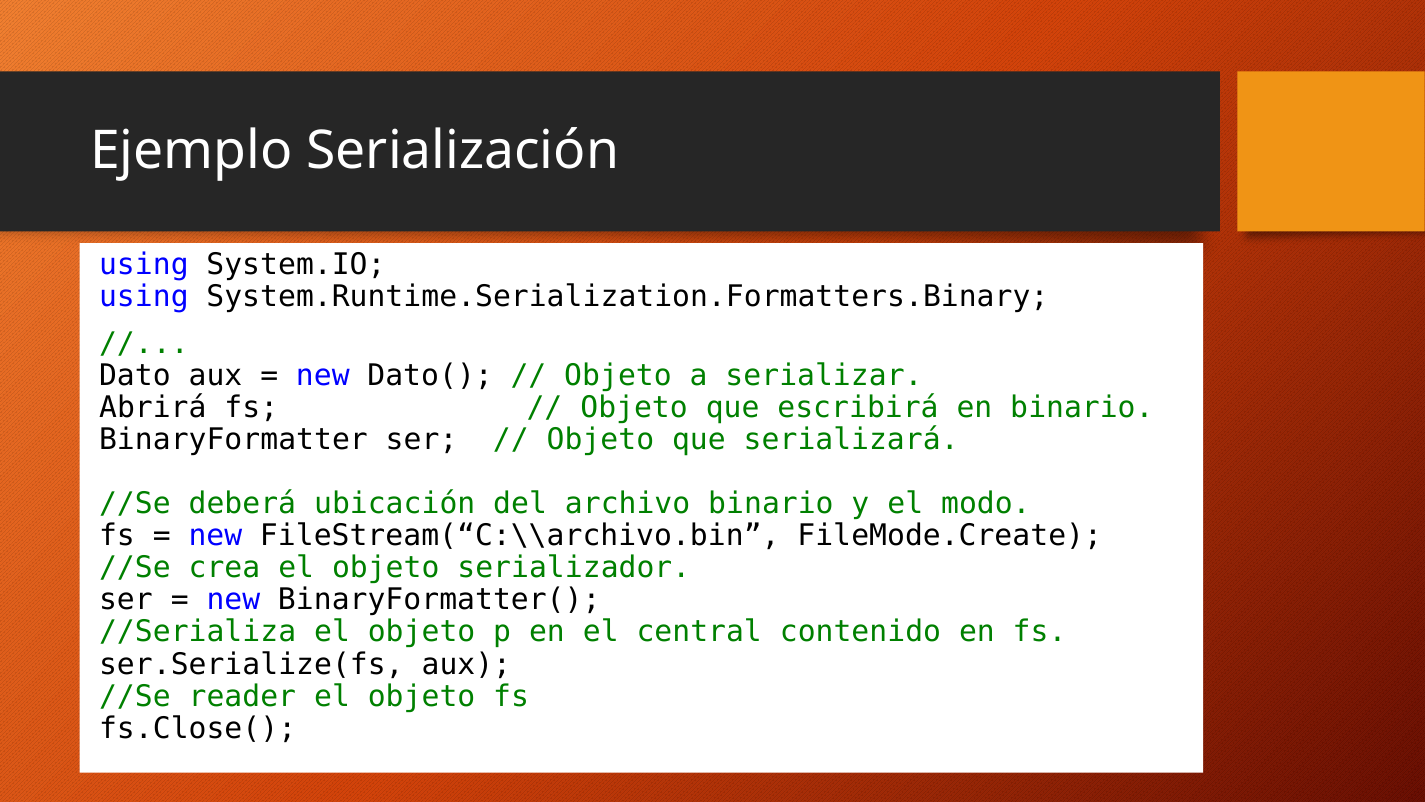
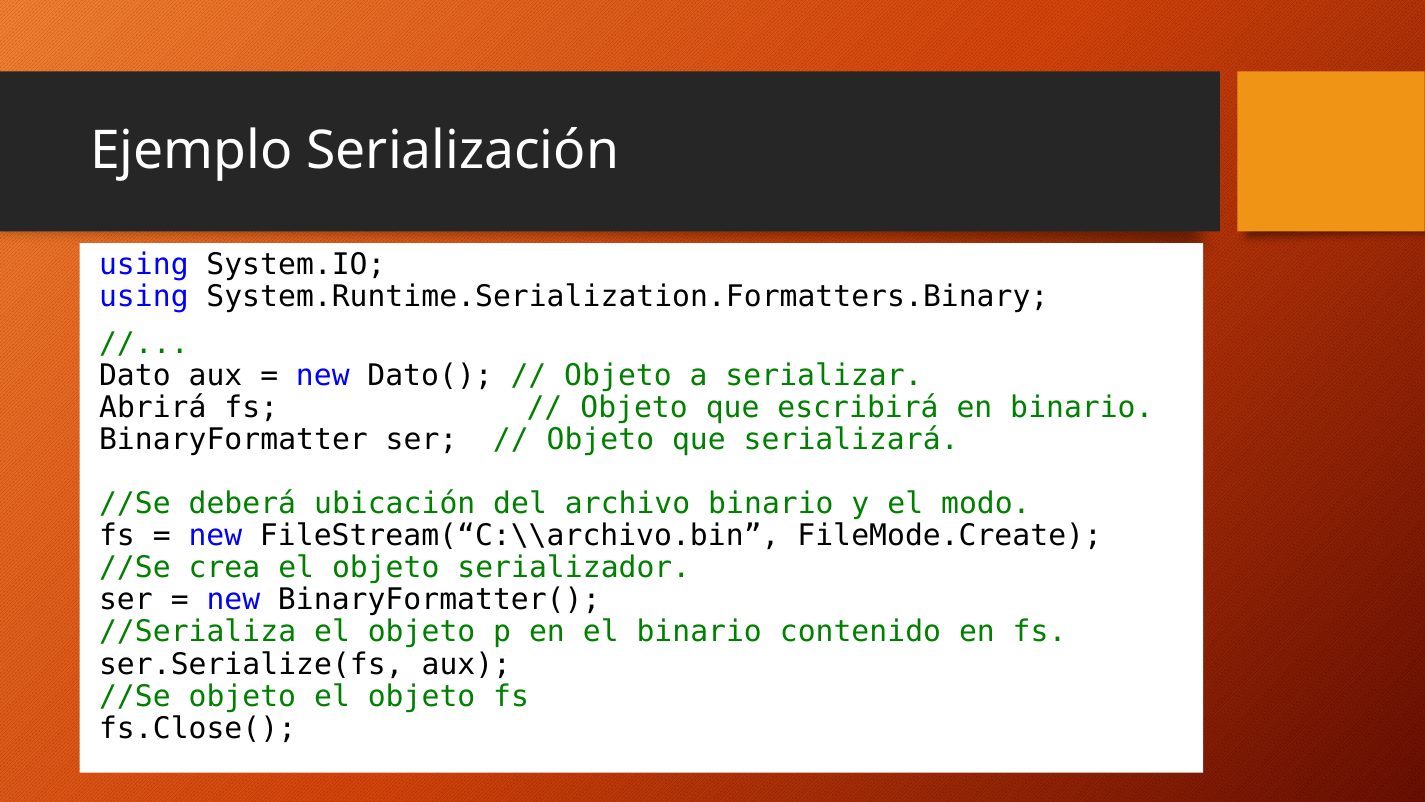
el central: central -> binario (699, 632)
//Se reader: reader -> objeto (242, 696)
